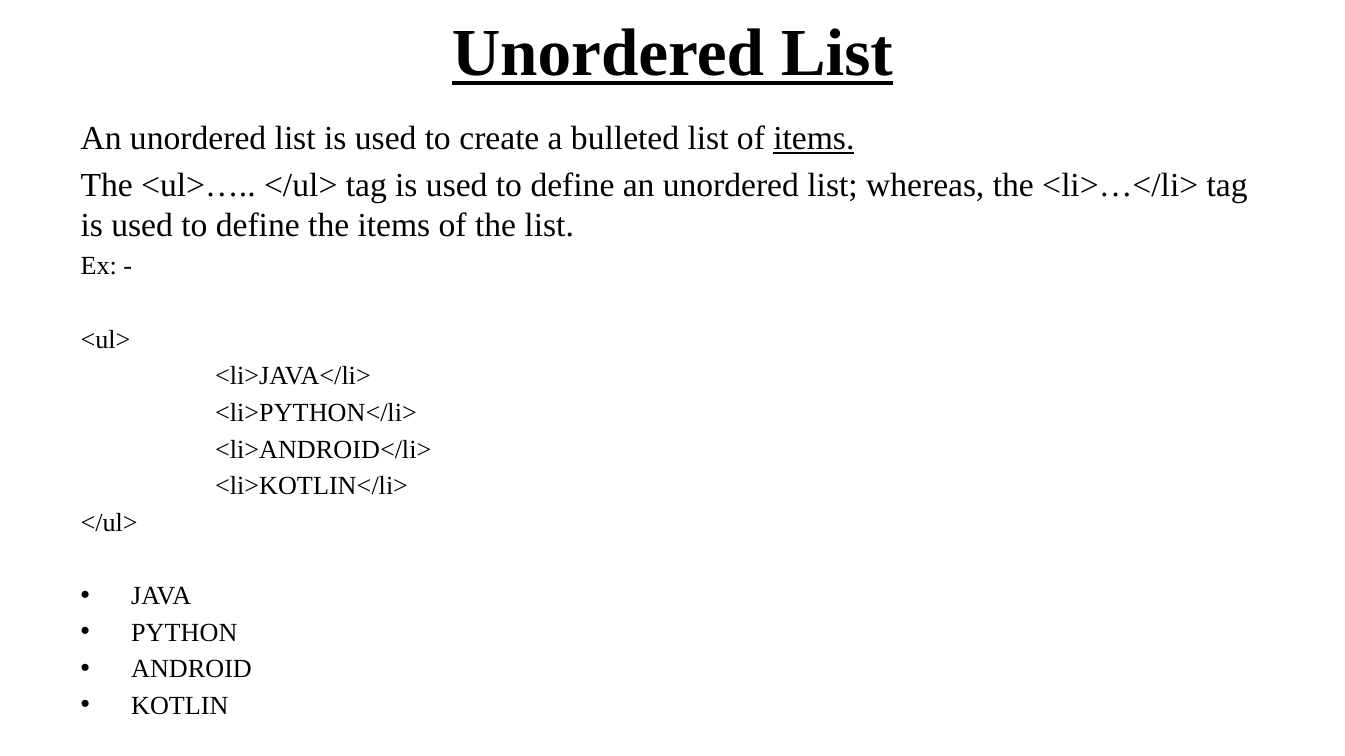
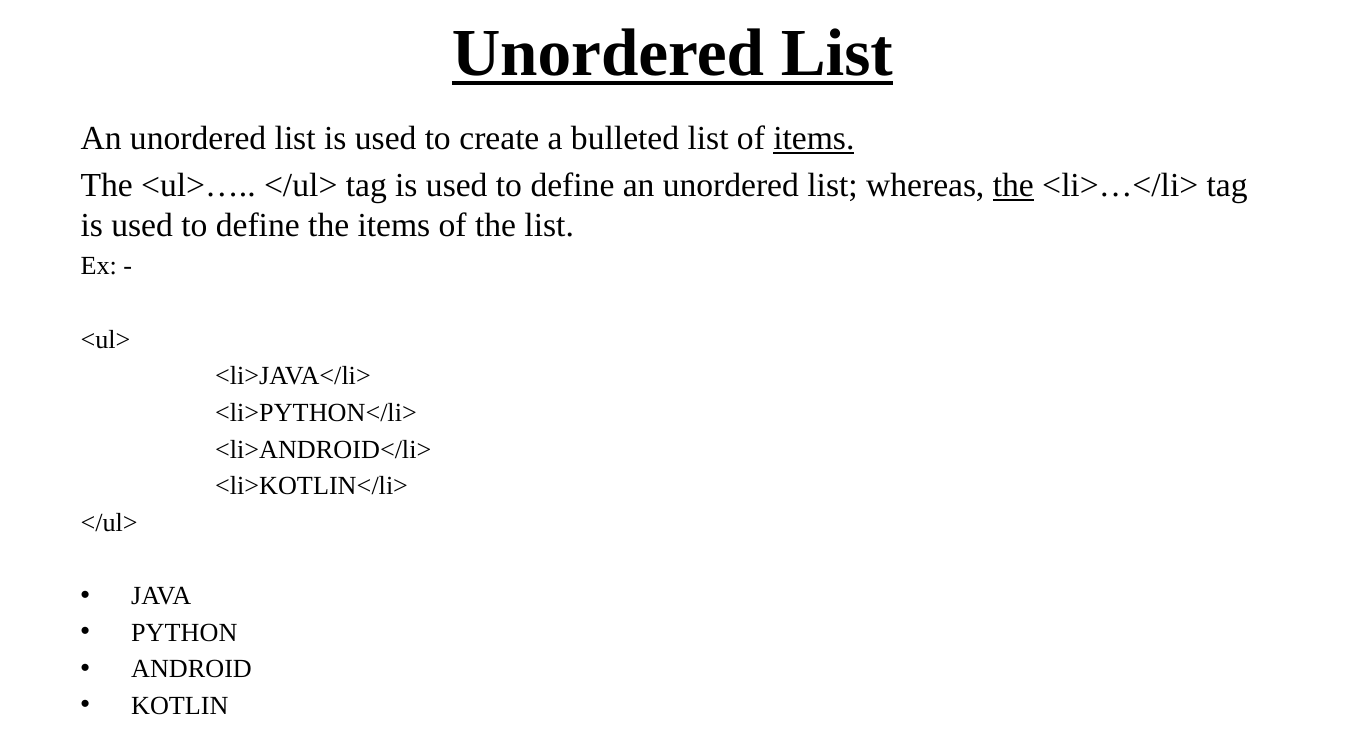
the underline: none -> present (1013, 186)
